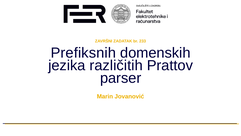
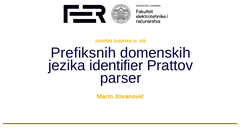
različitih: različitih -> identifier (116, 65)
